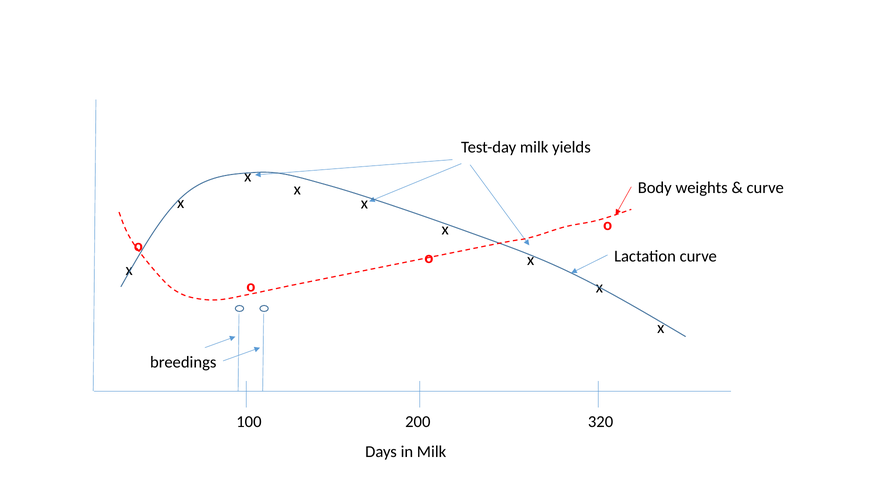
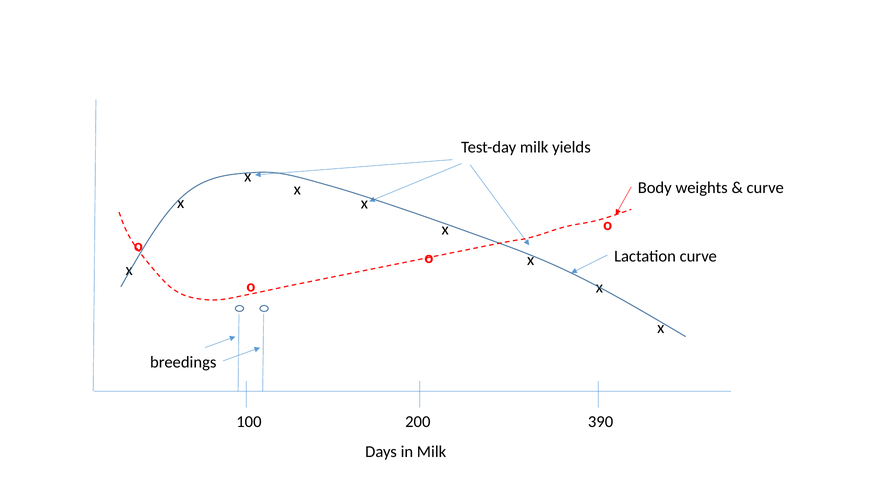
320: 320 -> 390 (601, 422)
